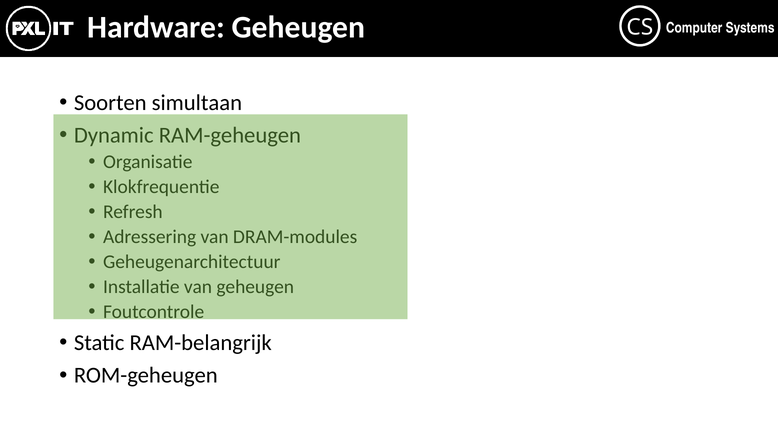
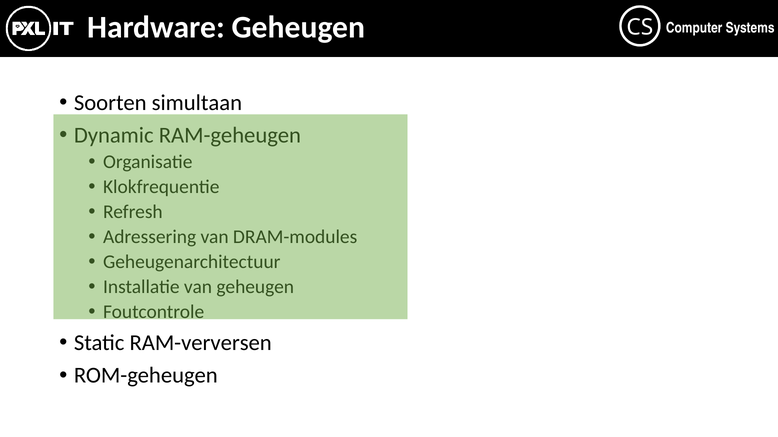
RAM-belangrijk: RAM-belangrijk -> RAM-verversen (201, 343)
